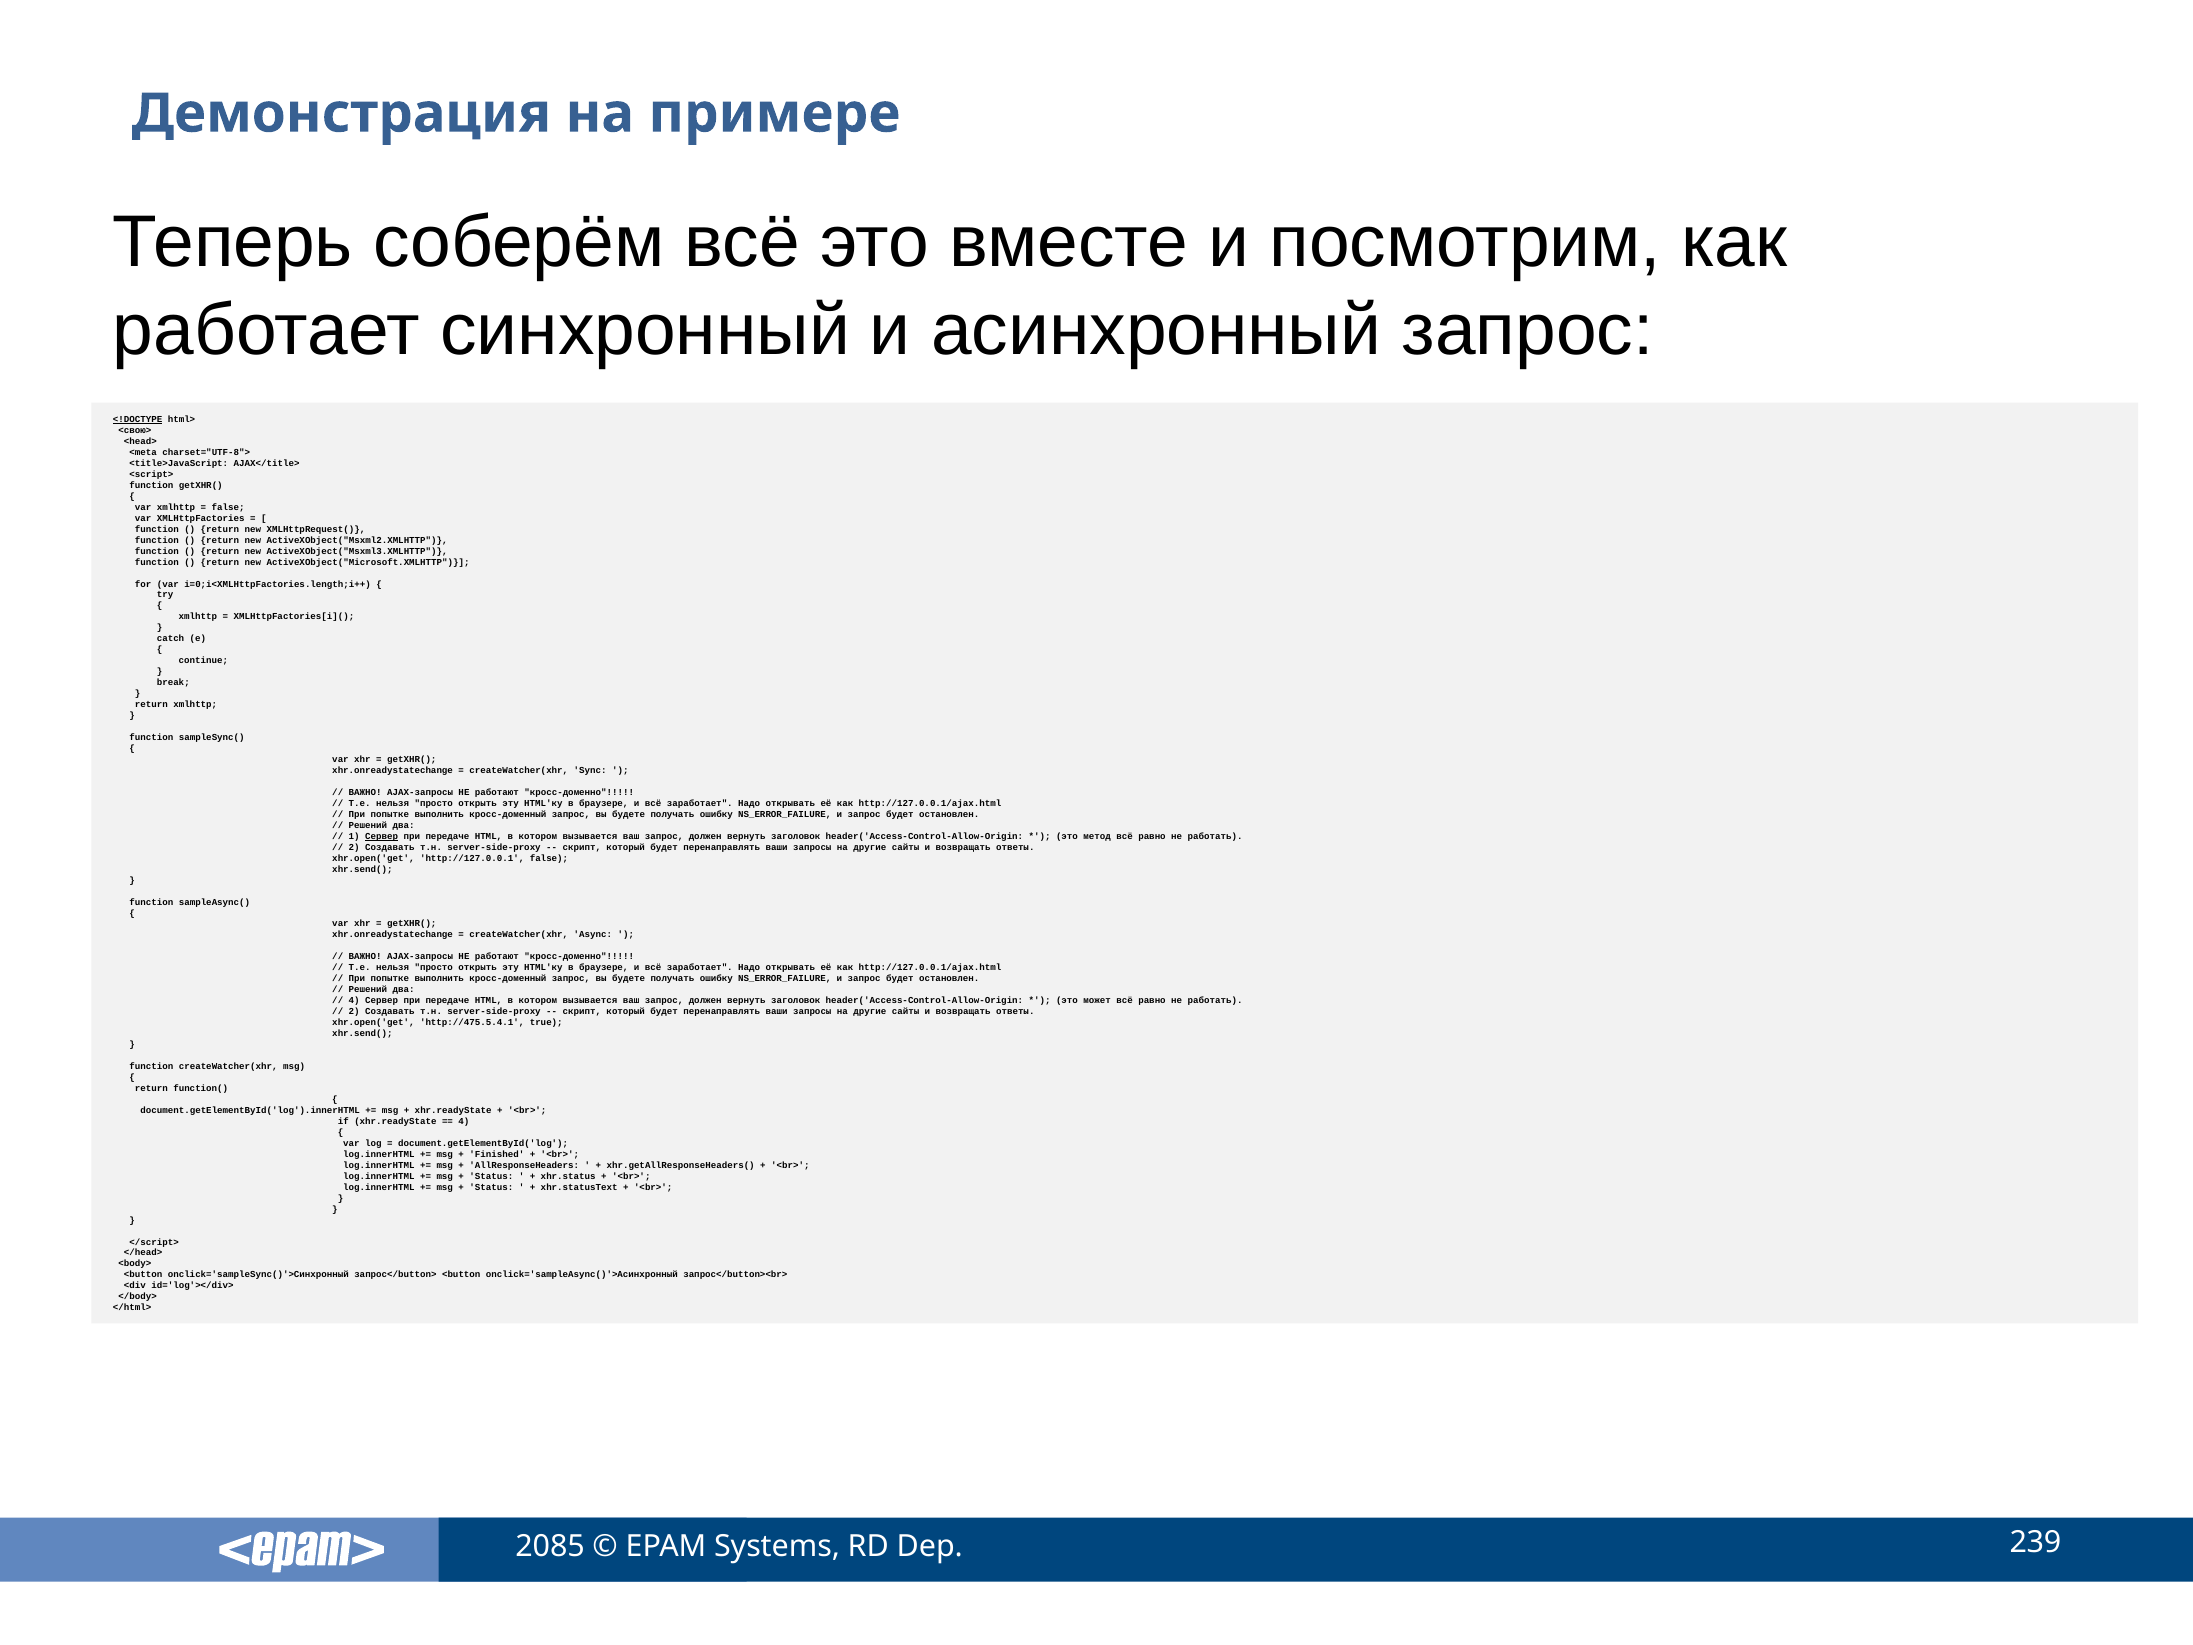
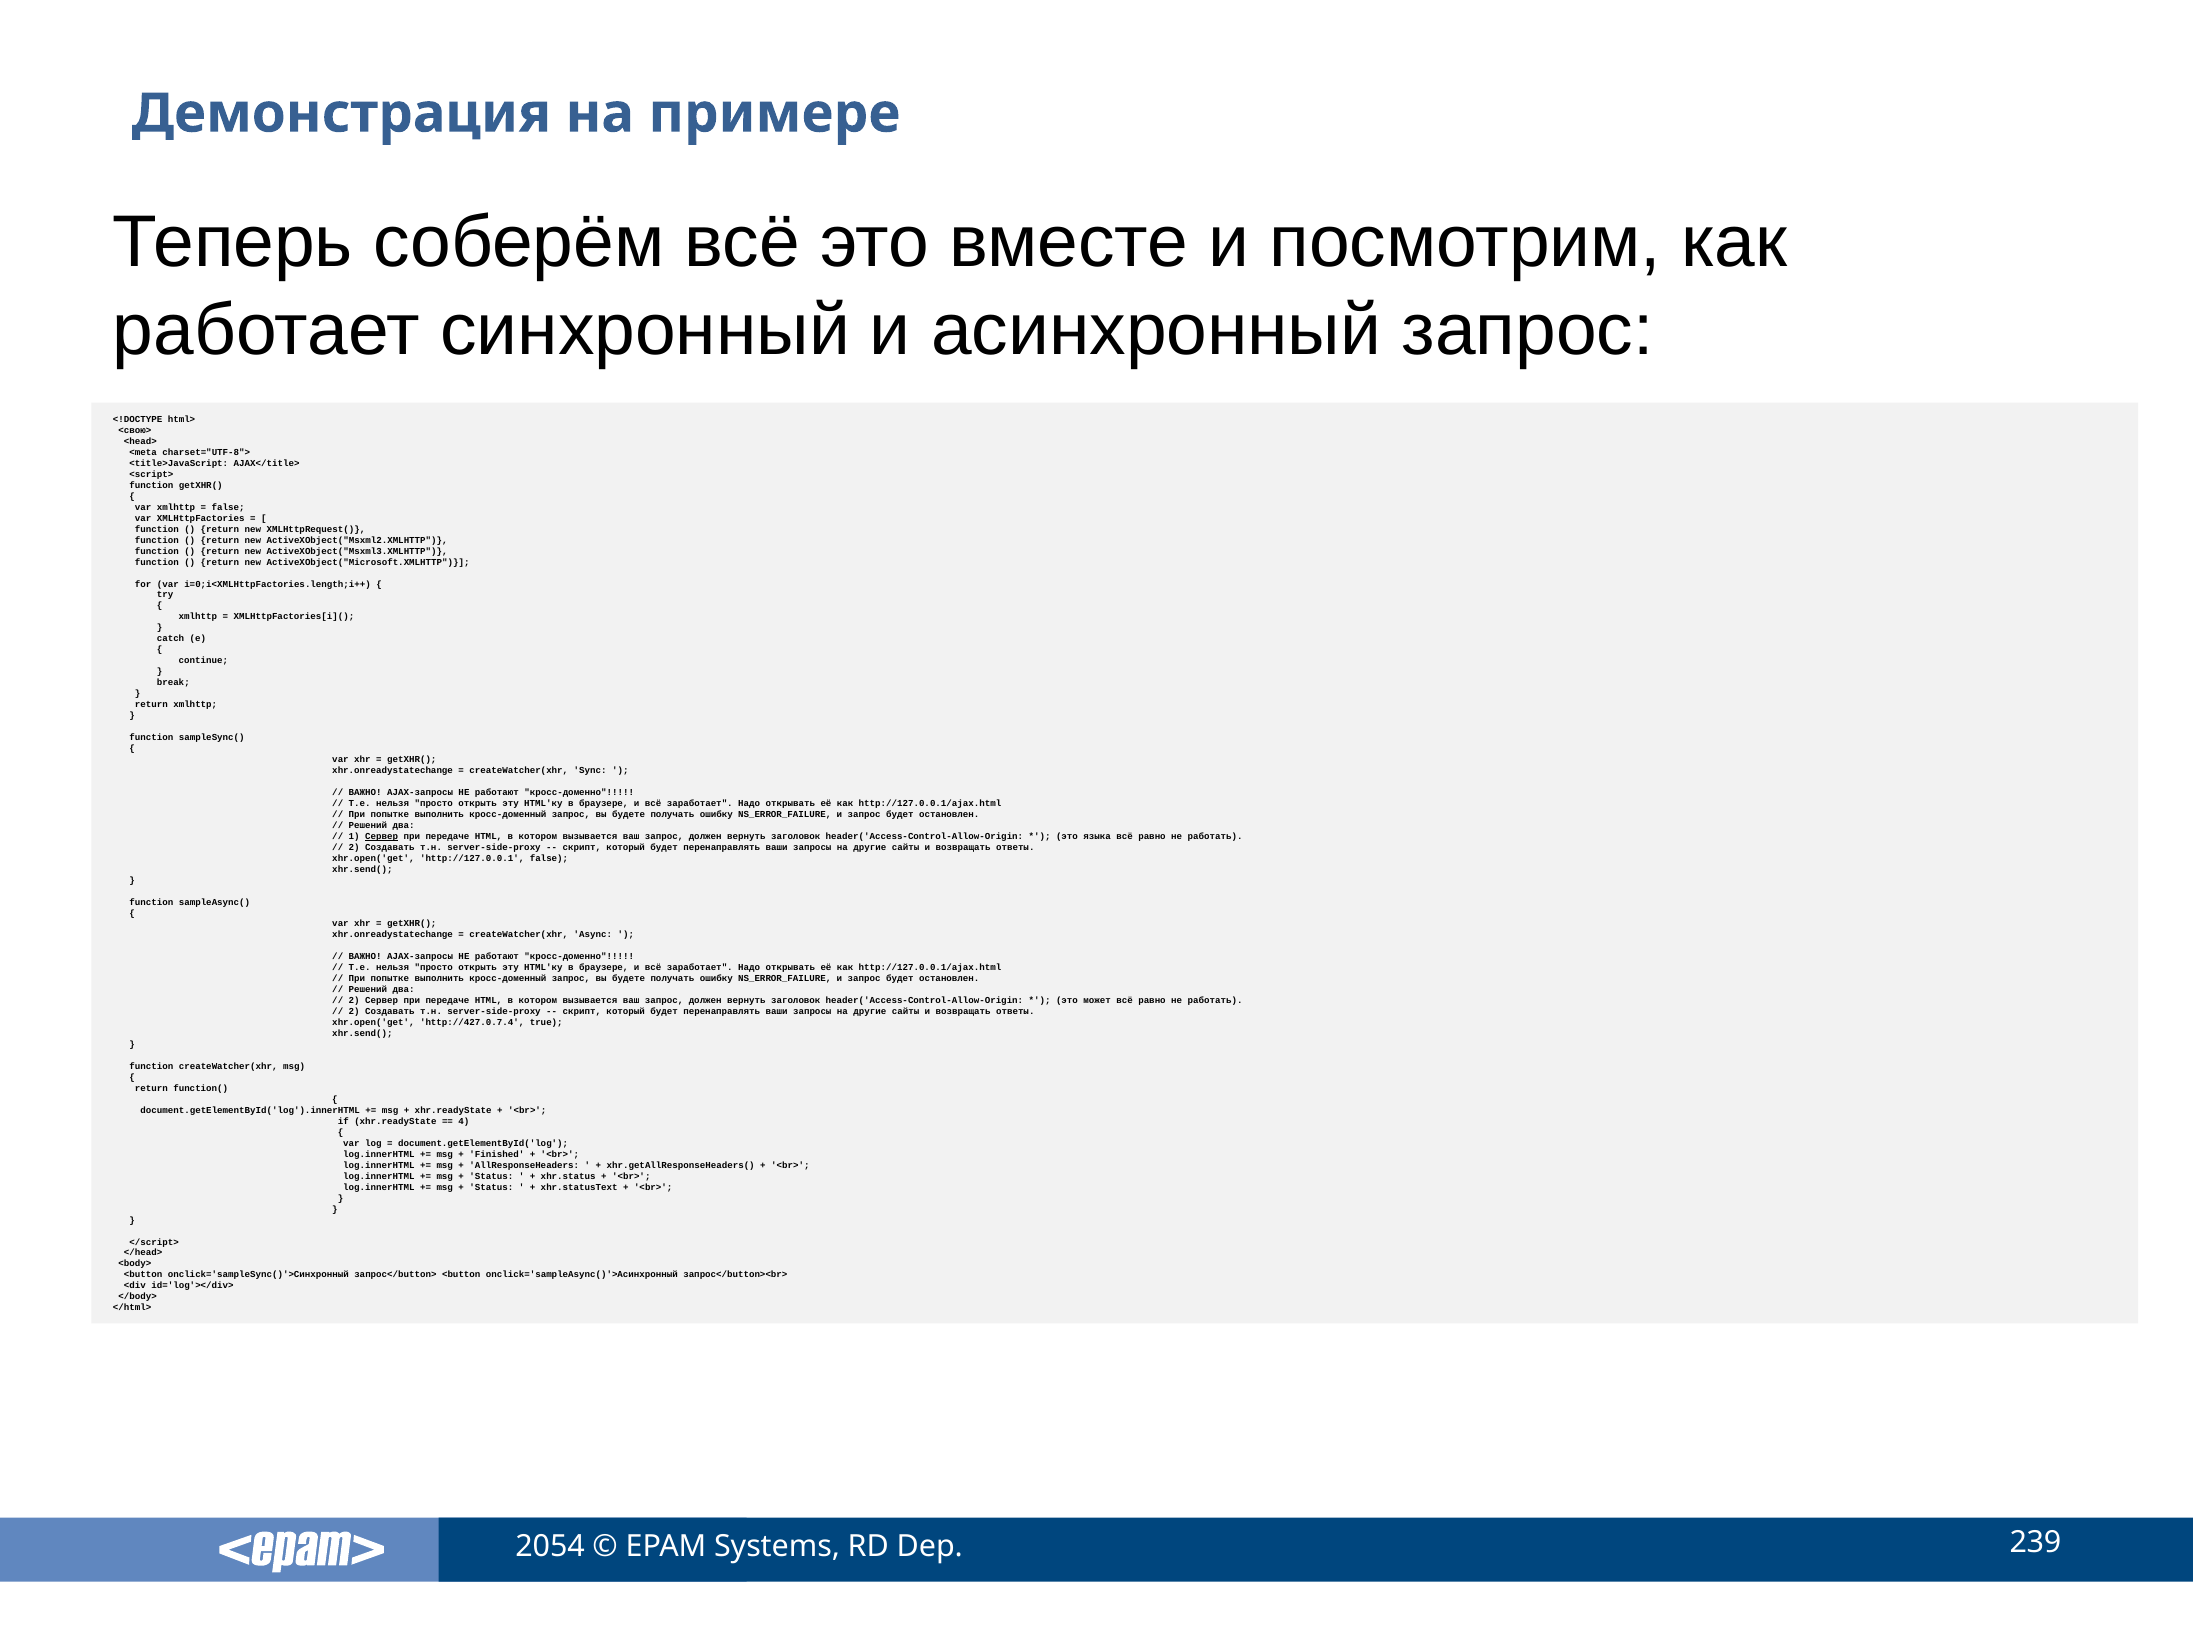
<!DOCTYPE underline: present -> none (138, 419)
метод: метод -> языка (1097, 836)
4: 4 -> 2 (354, 1001)
http://475.5.4.1: http://475.5.4.1 -> http://427.0.7.4 (472, 1023)
2085: 2085 -> 2054 (550, 1546)
